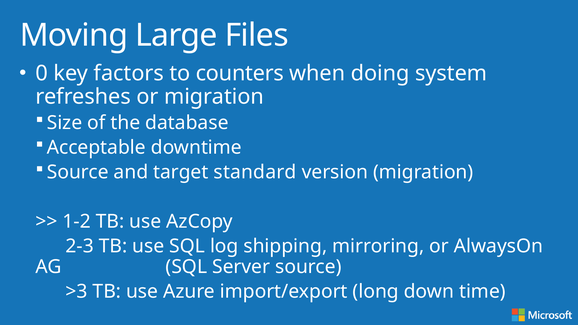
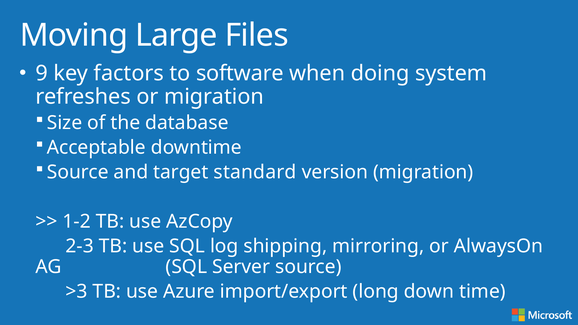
0: 0 -> 9 (42, 73)
counters: counters -> software (240, 73)
